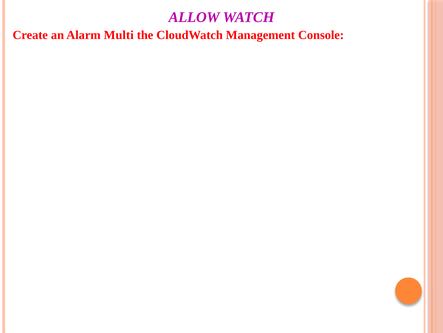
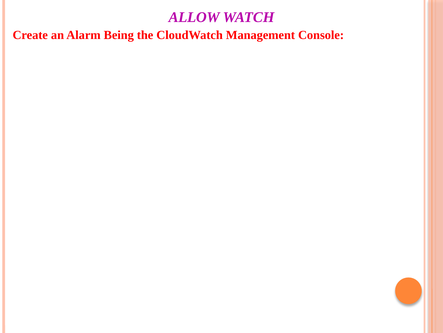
Multi: Multi -> Being (119, 35)
